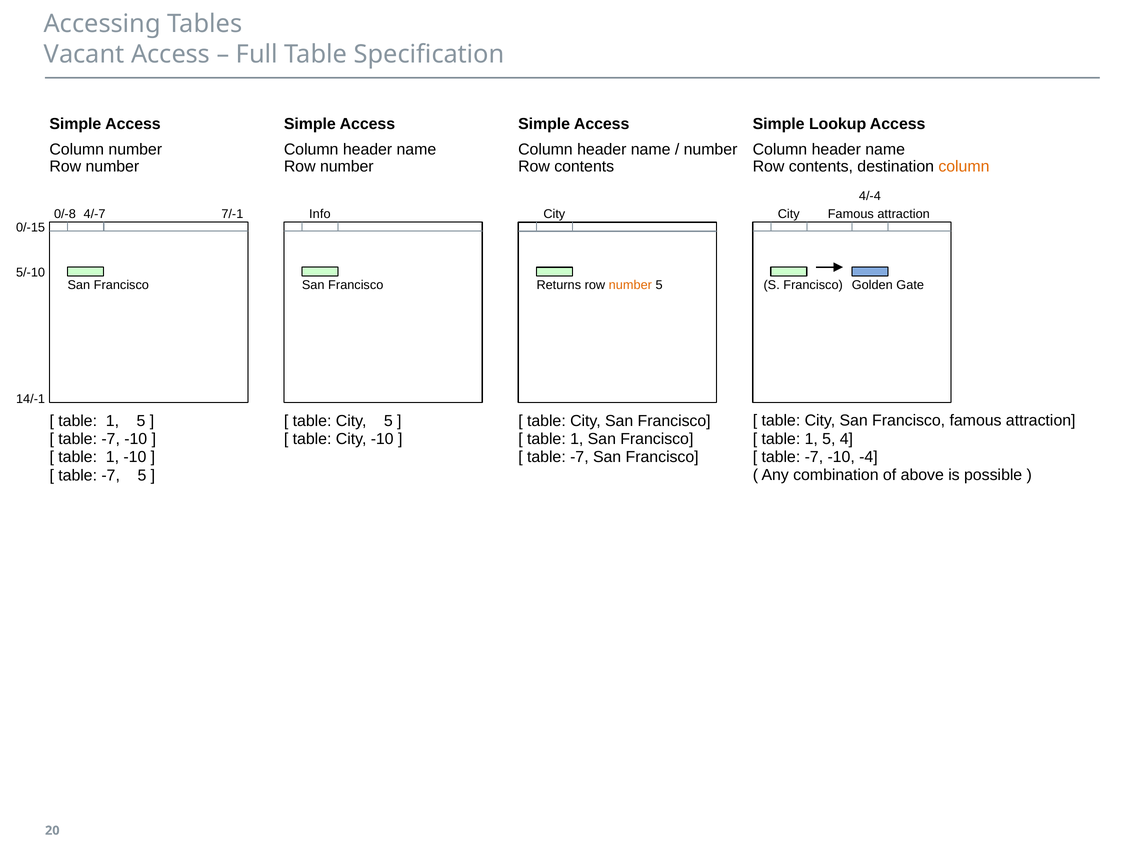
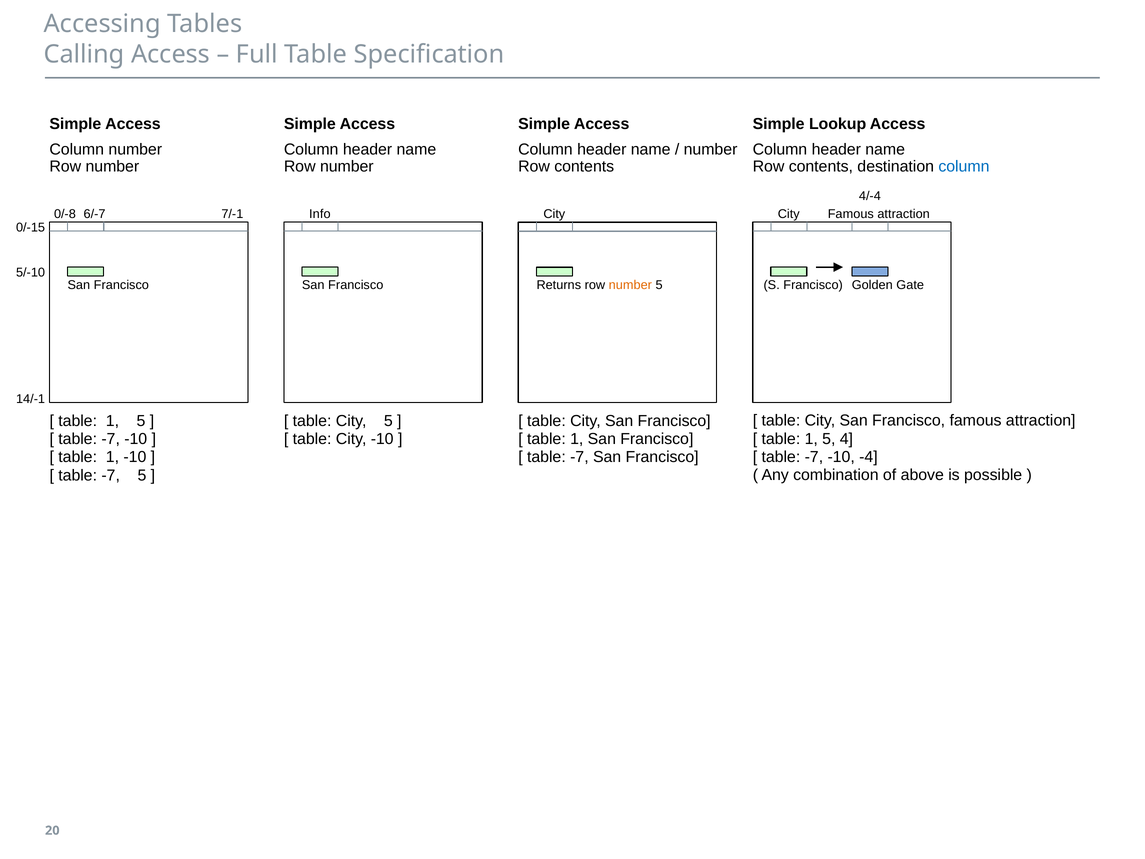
Vacant: Vacant -> Calling (84, 54)
column colour: orange -> blue (964, 167)
4/-7: 4/-7 -> 6/-7 (95, 214)
